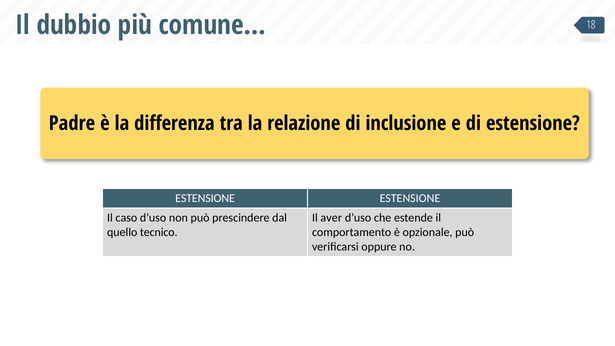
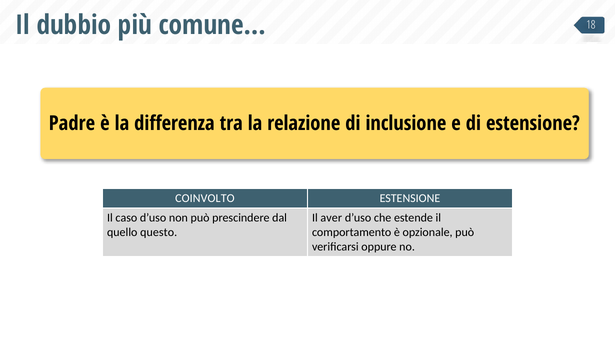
ESTENSIONE: ESTENSIONE -> COINVOLTO (205, 198)
tecnico: tecnico -> questo (159, 232)
